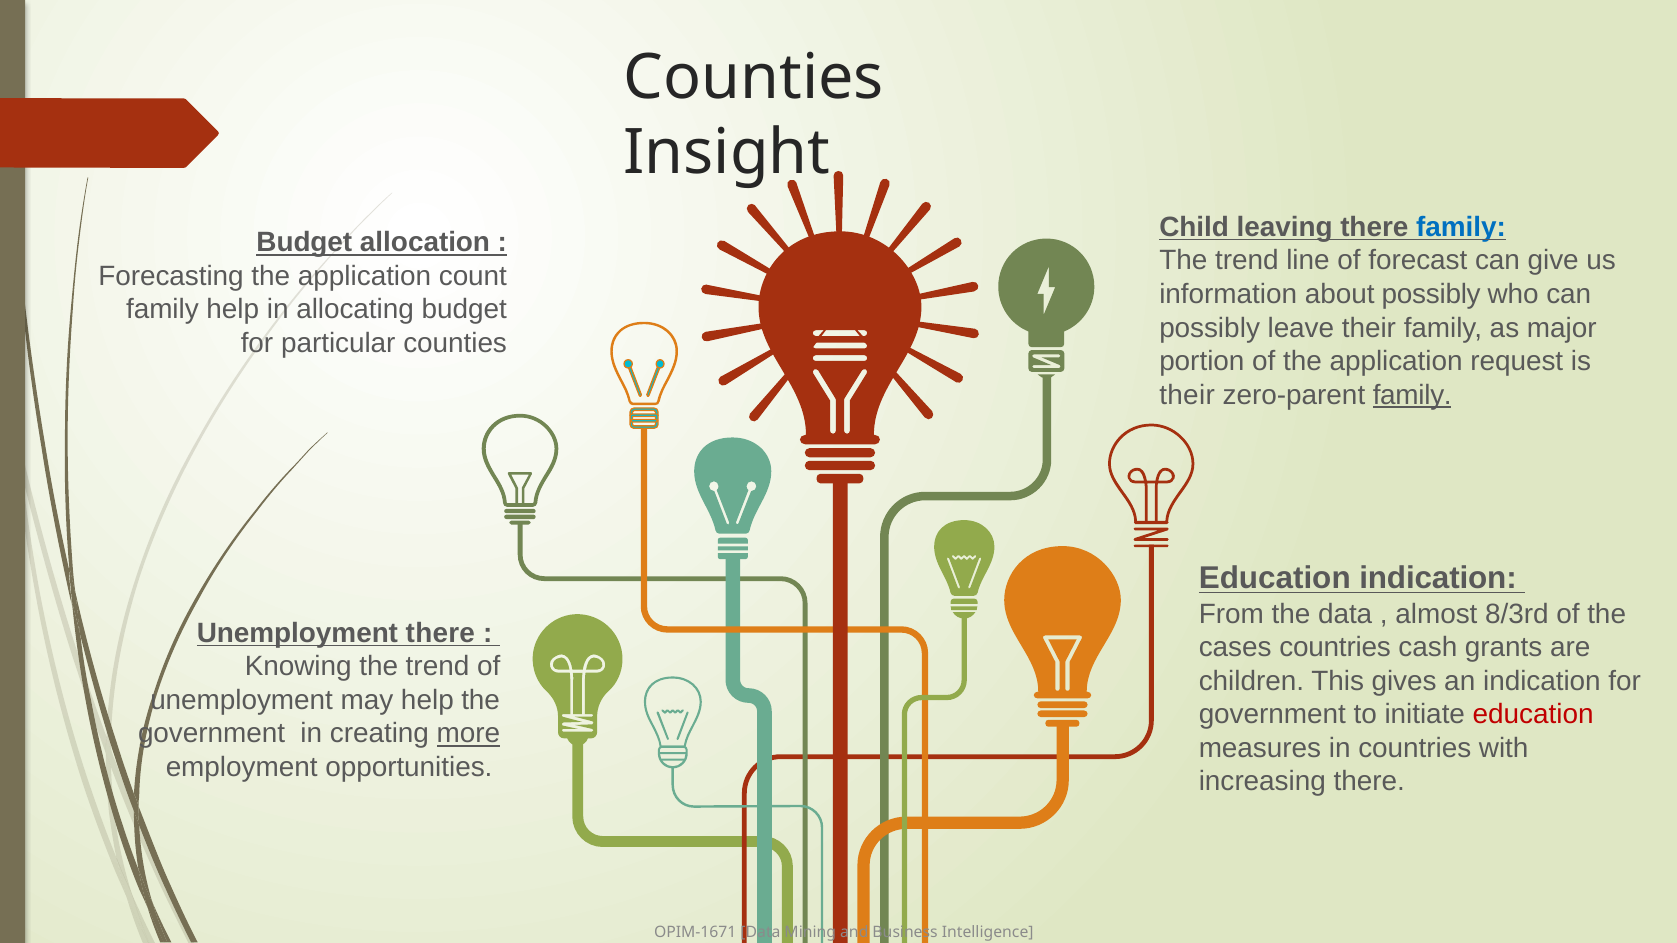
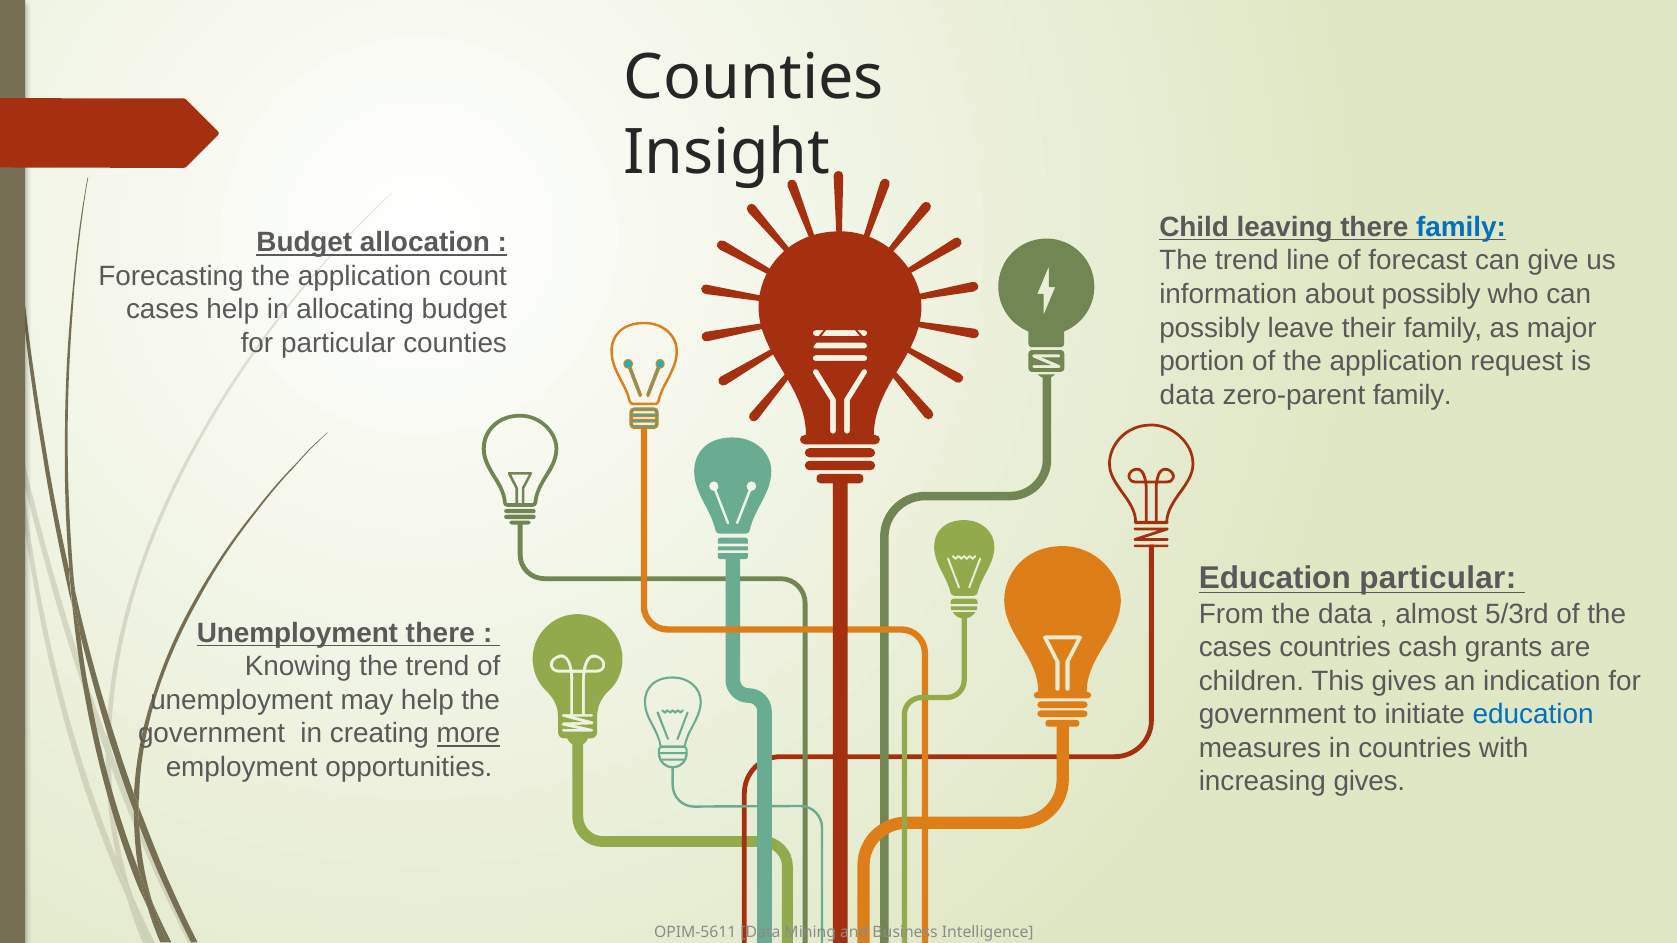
family: family -> cases (162, 310)
their: their -> data (1187, 395)
family underline: present -> none (1412, 395)
Education indication: indication -> particular (1438, 579)
8/3rd: 8/3rd -> 5/3rd (1517, 614)
education colour: red -> blue (1533, 715)
increasing there: there -> gives (1369, 782)
OPIM-1671: OPIM-1671 -> OPIM-5611 (695, 933)
